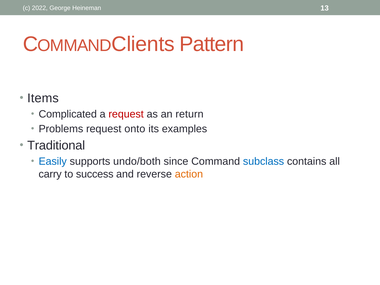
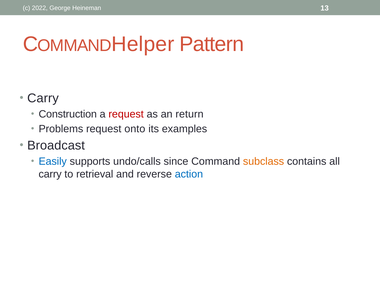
Clients: Clients -> Helper (143, 44)
Items: Items -> Carry (43, 98)
Complicated: Complicated -> Construction (68, 114)
Traditional: Traditional -> Broadcast (56, 146)
undo/both: undo/both -> undo/calls (137, 161)
subclass colour: blue -> orange (264, 161)
success: success -> retrieval (95, 174)
action colour: orange -> blue (189, 174)
